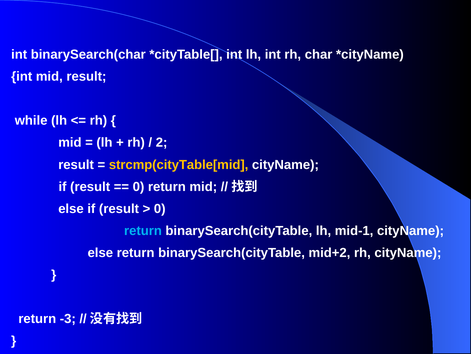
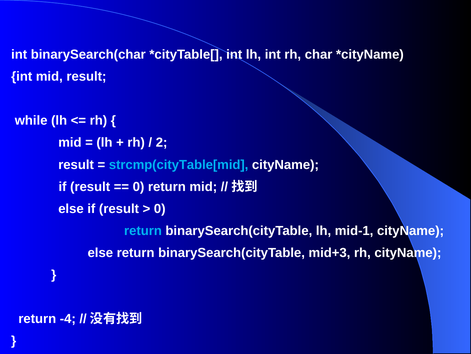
strcmp(cityTable[mid colour: yellow -> light blue (179, 164)
mid+2: mid+2 -> mid+3 (329, 252)
-3: -3 -> -4 (68, 318)
